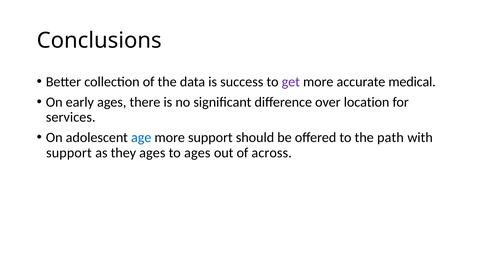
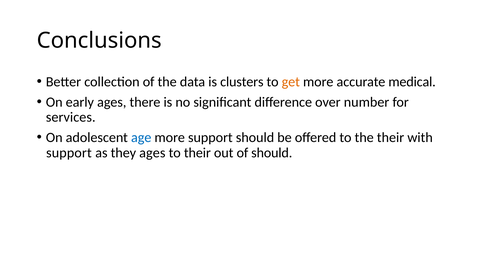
success: success -> clusters (242, 82)
get colour: purple -> orange (291, 82)
location: location -> number (367, 102)
the path: path -> their (391, 137)
to ages: ages -> their (197, 153)
of across: across -> should (272, 153)
